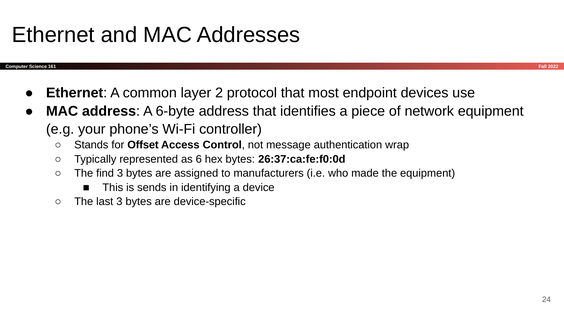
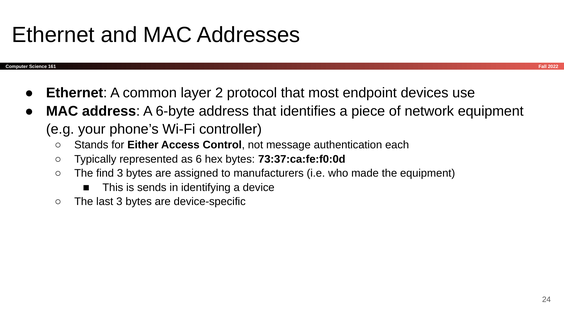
Offset: Offset -> Either (143, 145)
wrap: wrap -> each (397, 145)
26:37:ca:fe:f0:0d: 26:37:ca:fe:f0:0d -> 73:37:ca:fe:f0:0d (302, 159)
